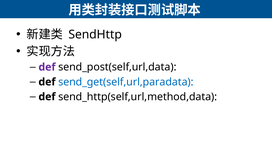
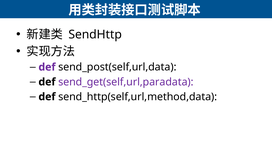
send_get(self,url,paradata colour: blue -> purple (126, 82)
